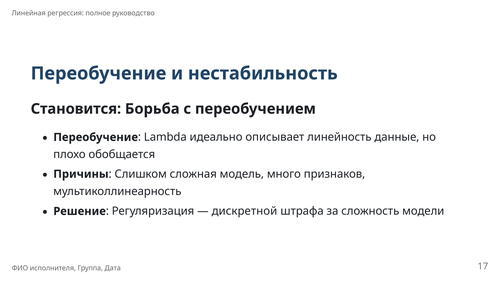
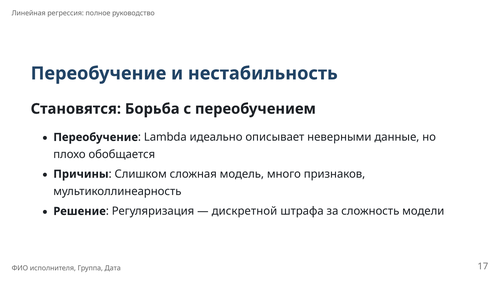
Становится: Становится -> Становятся (76, 109)
линейность: линейность -> неверными (339, 137)
